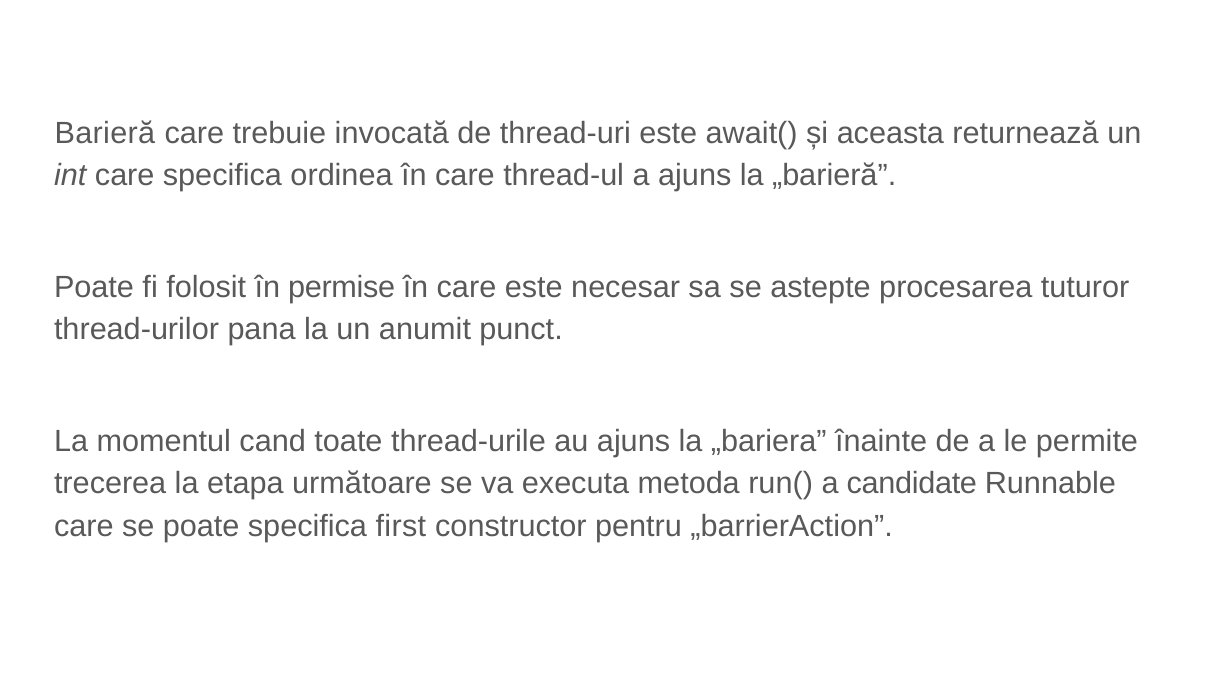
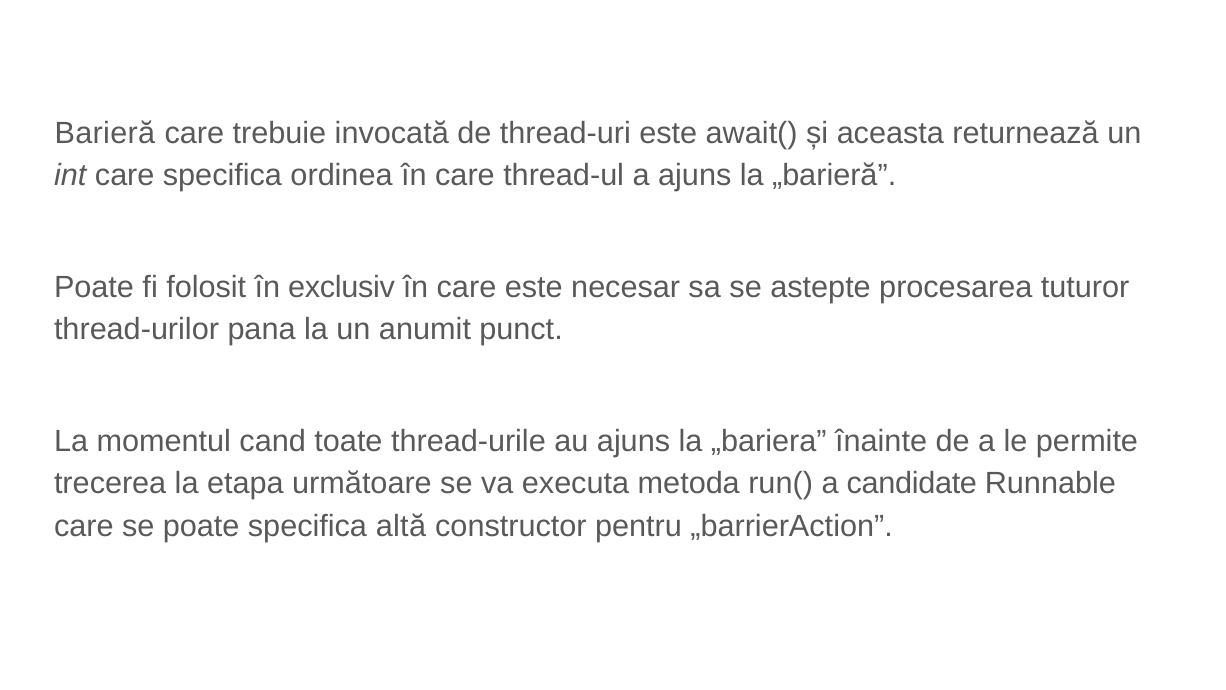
permise: permise -> exclusiv (342, 287)
first: first -> altă (401, 526)
